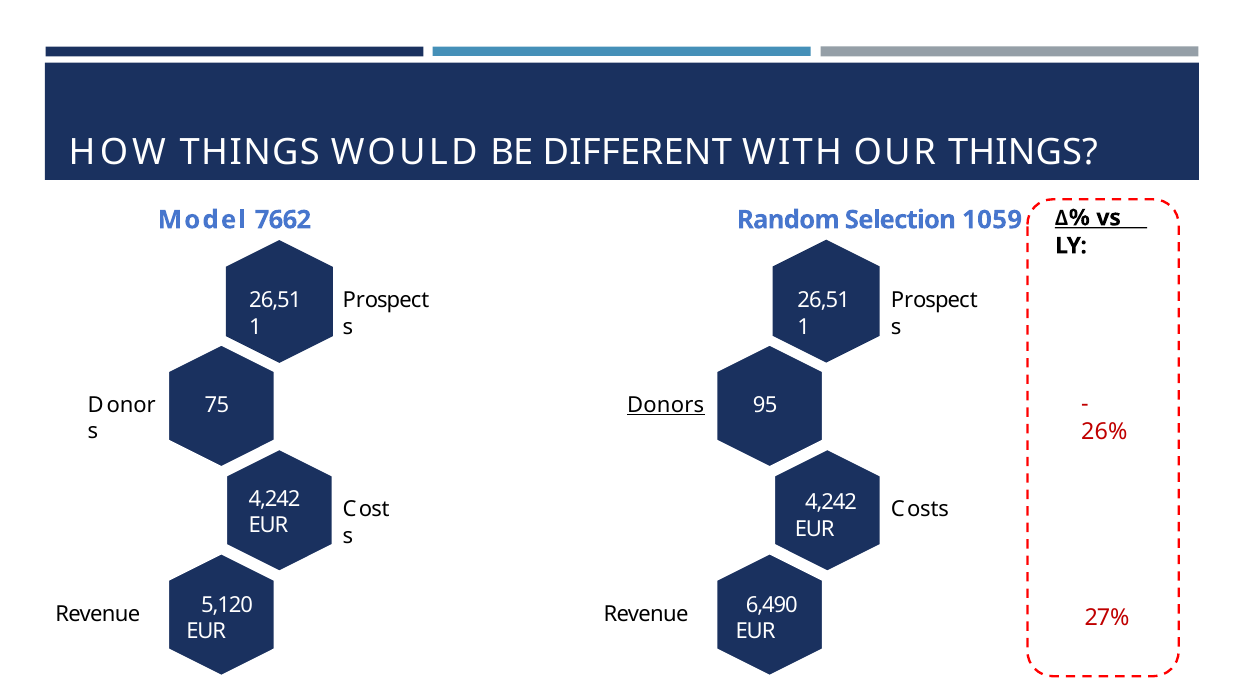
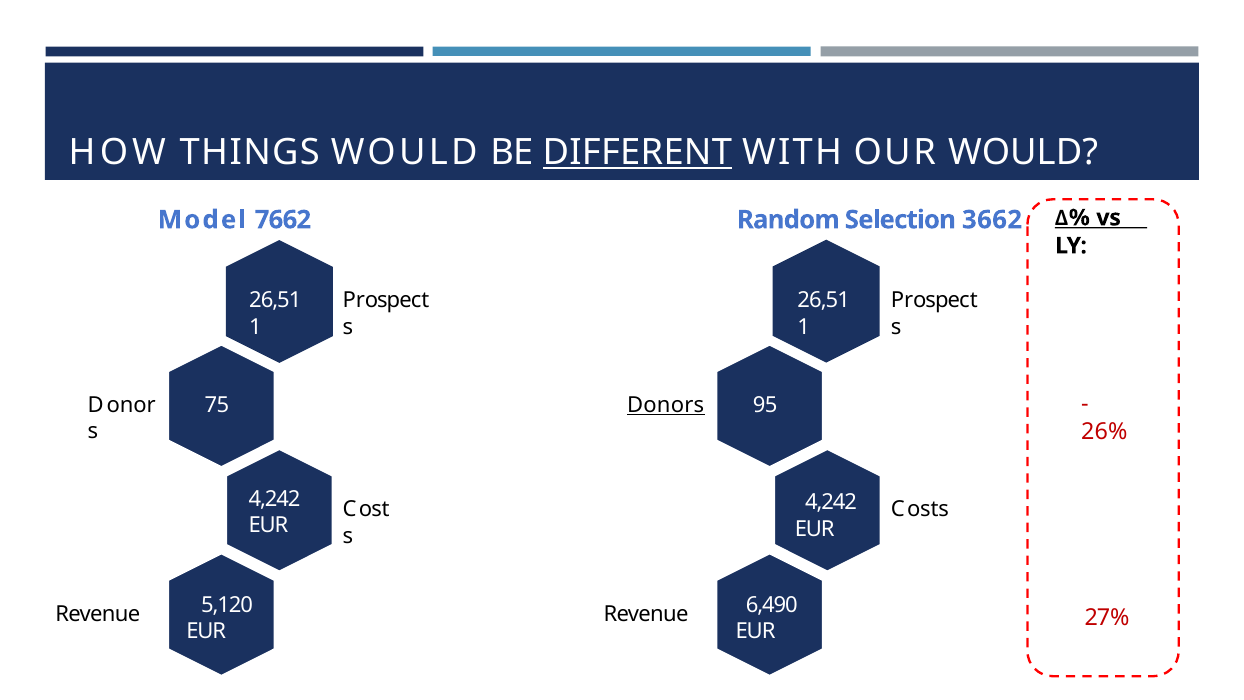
DIFFERENT underline: none -> present (637, 152)
OUR THINGS: THINGS -> WOULD (1023, 152)
1059: 1059 -> 3662 (992, 220)
